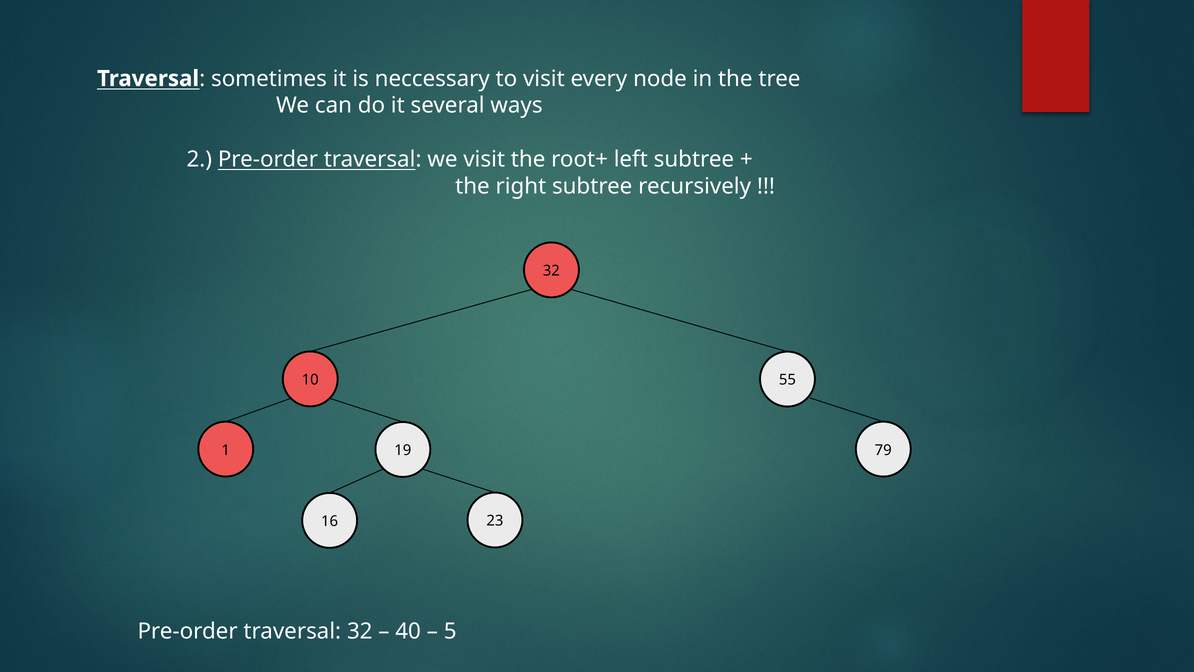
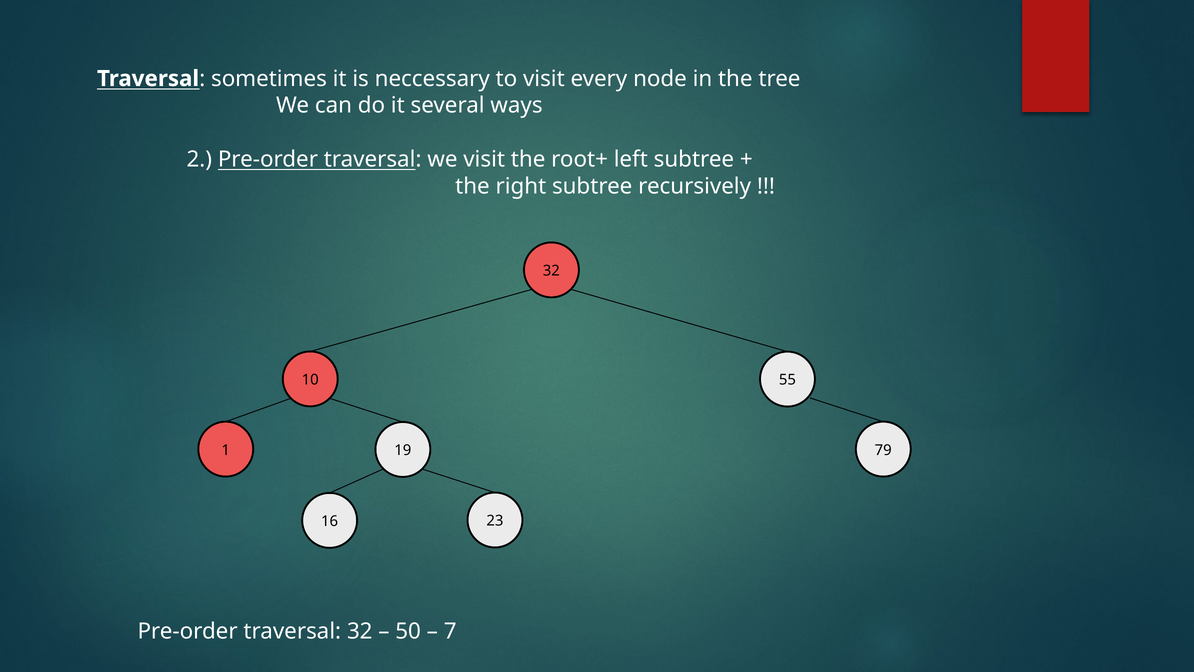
40: 40 -> 50 (408, 631)
5: 5 -> 7 (450, 631)
